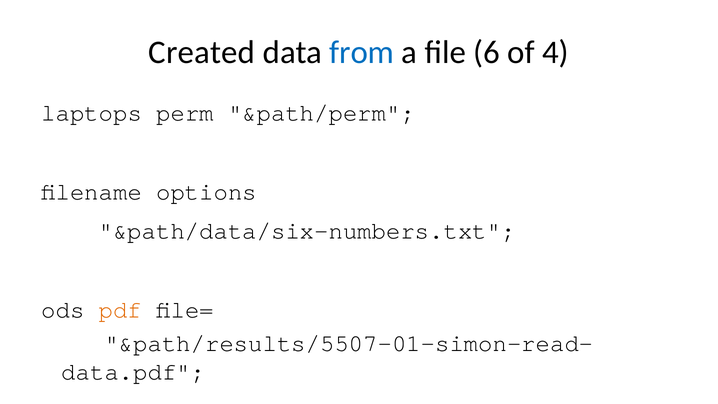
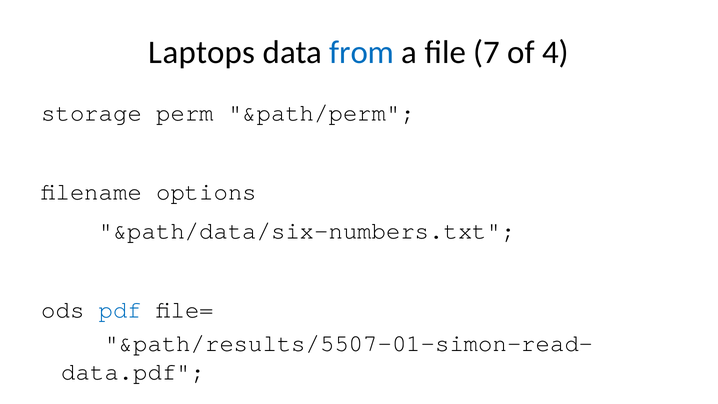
Created: Created -> Laptops (202, 52)
6: 6 -> 7 (487, 52)
laptops: laptops -> storage (92, 113)
pdf colour: orange -> blue (120, 310)
